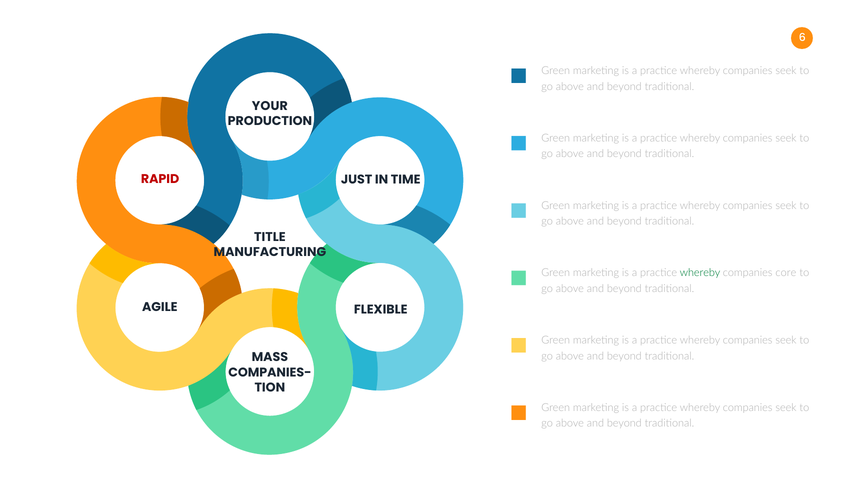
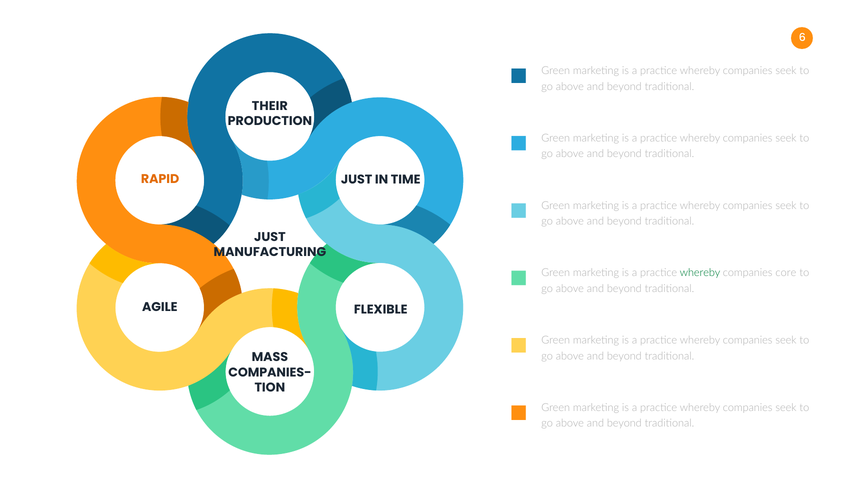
YOUR: YOUR -> THEIR (270, 106)
RAPID colour: red -> orange (160, 179)
TITLE: TITLE -> JUST (270, 237)
